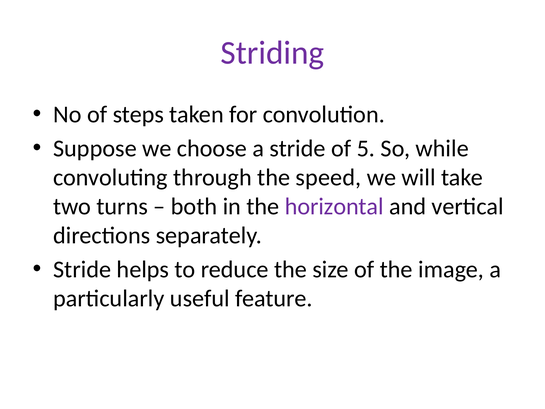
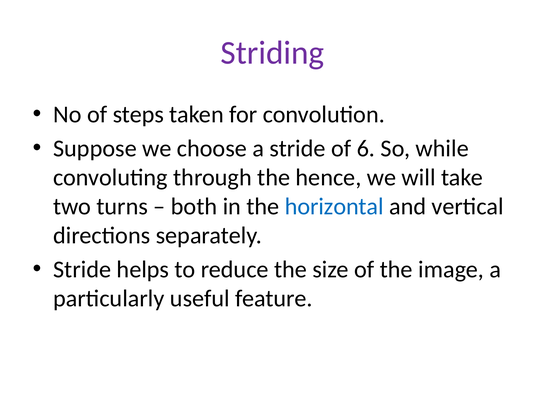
5: 5 -> 6 (366, 148)
speed: speed -> hence (328, 177)
horizontal colour: purple -> blue (334, 206)
